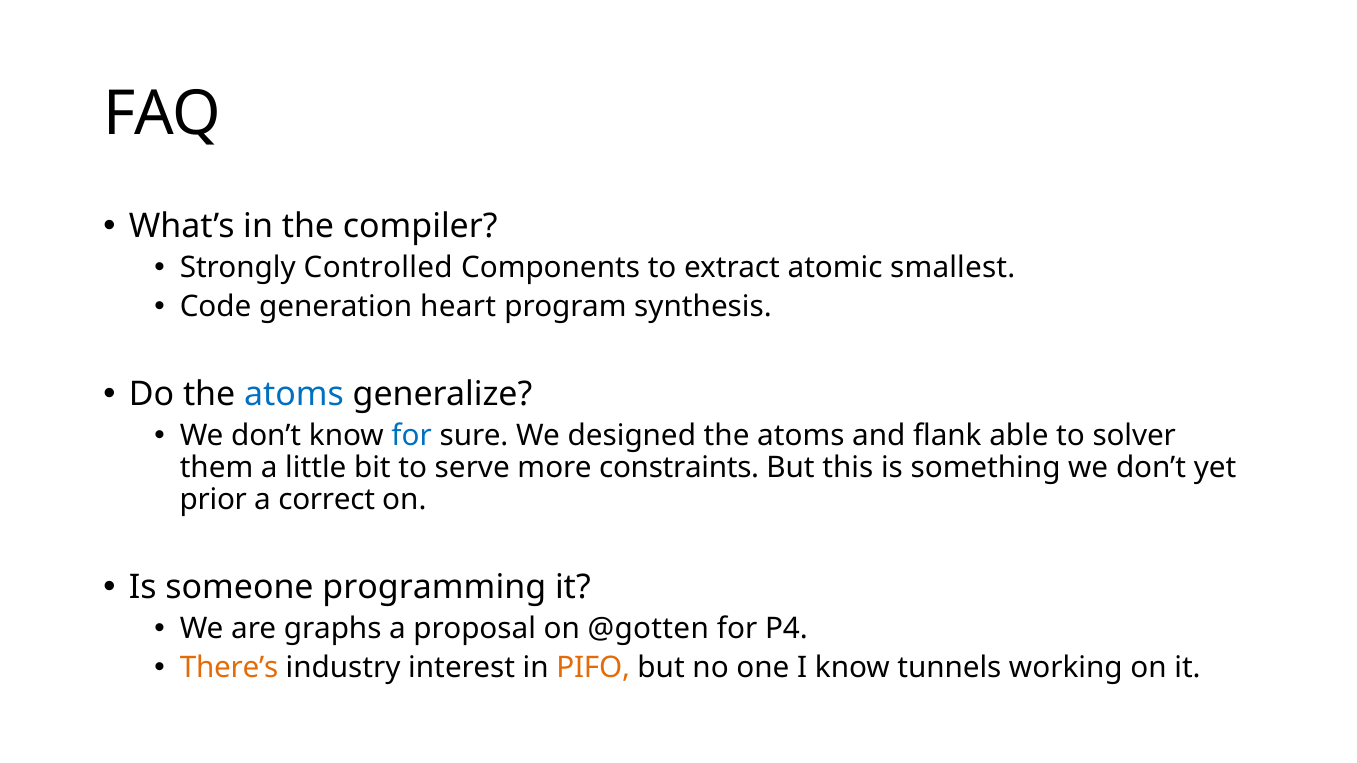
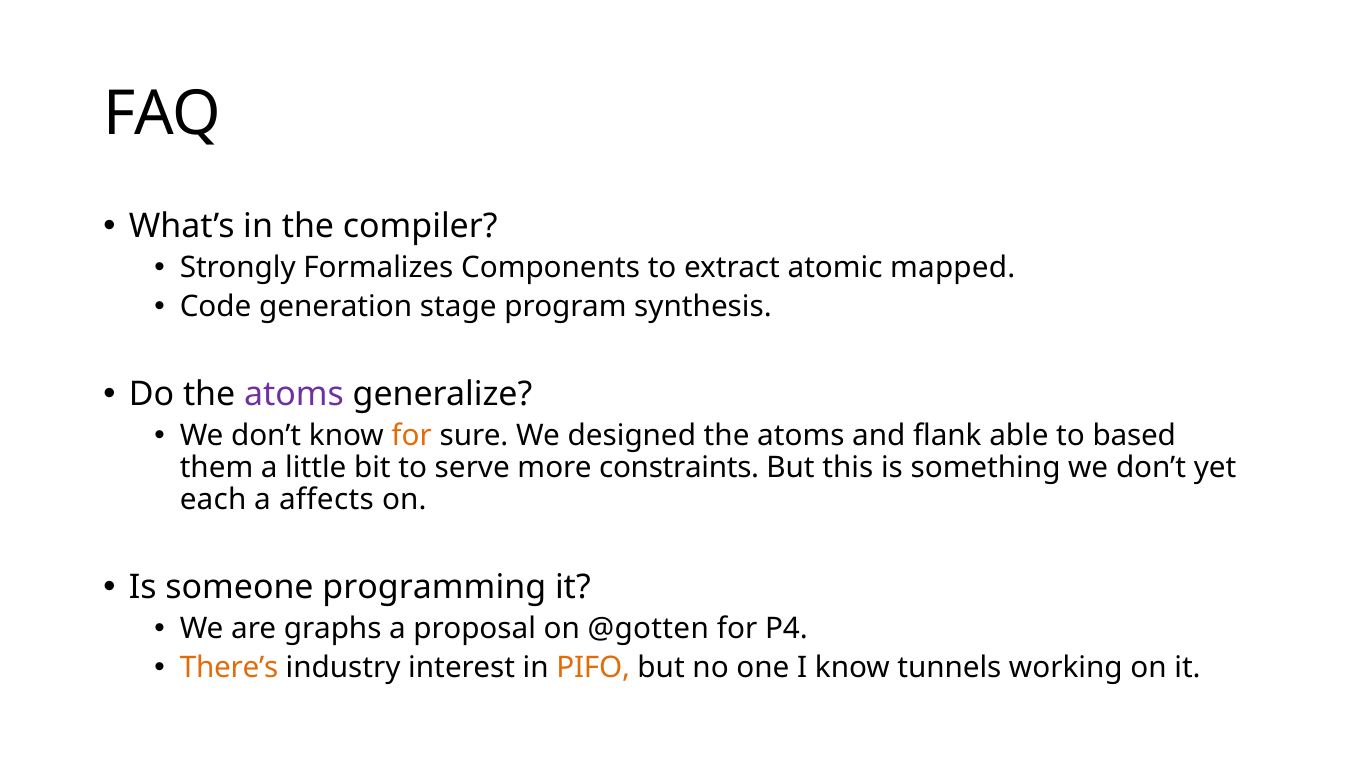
Controlled: Controlled -> Formalizes (378, 268)
smallest: smallest -> mapped (953, 268)
heart: heart -> stage (458, 307)
atoms colour: blue -> purple (294, 394)
for colour: blue -> orange (412, 436)
solver: solver -> based (1134, 436)
prior: prior -> each (213, 500)
correct: correct -> affects (326, 500)
